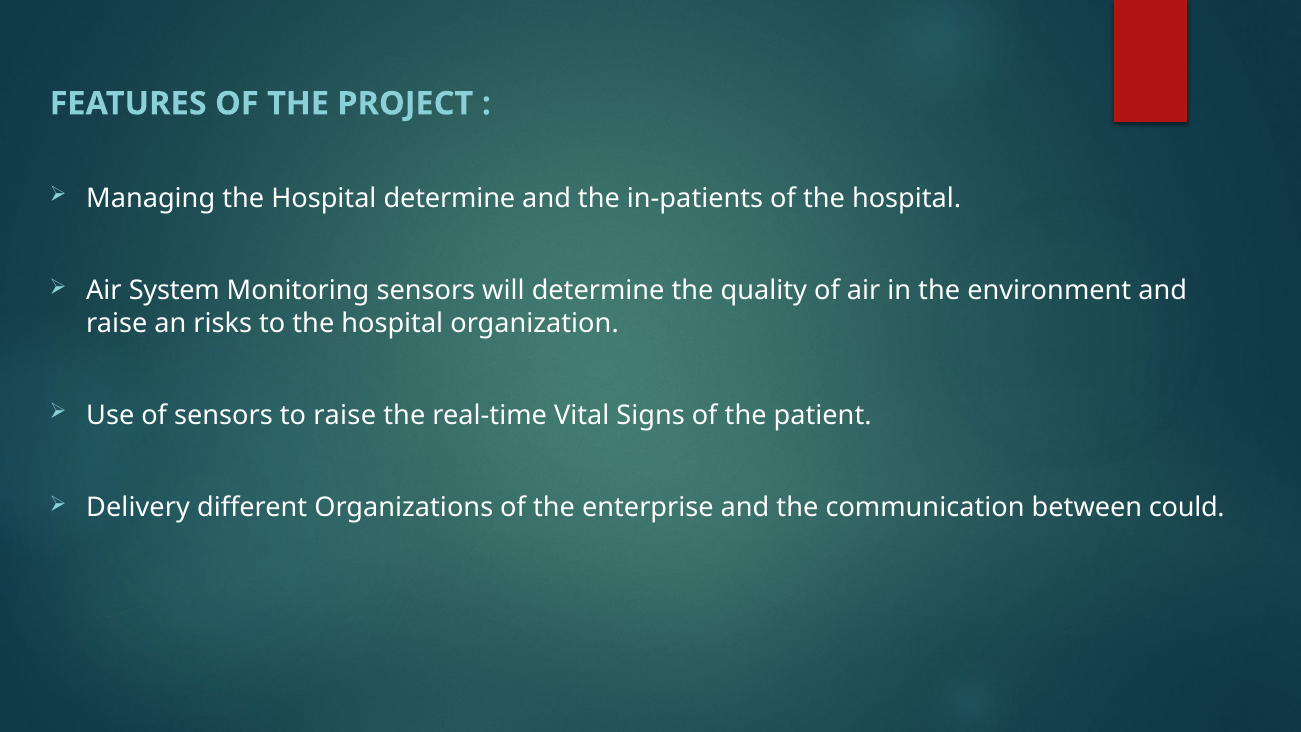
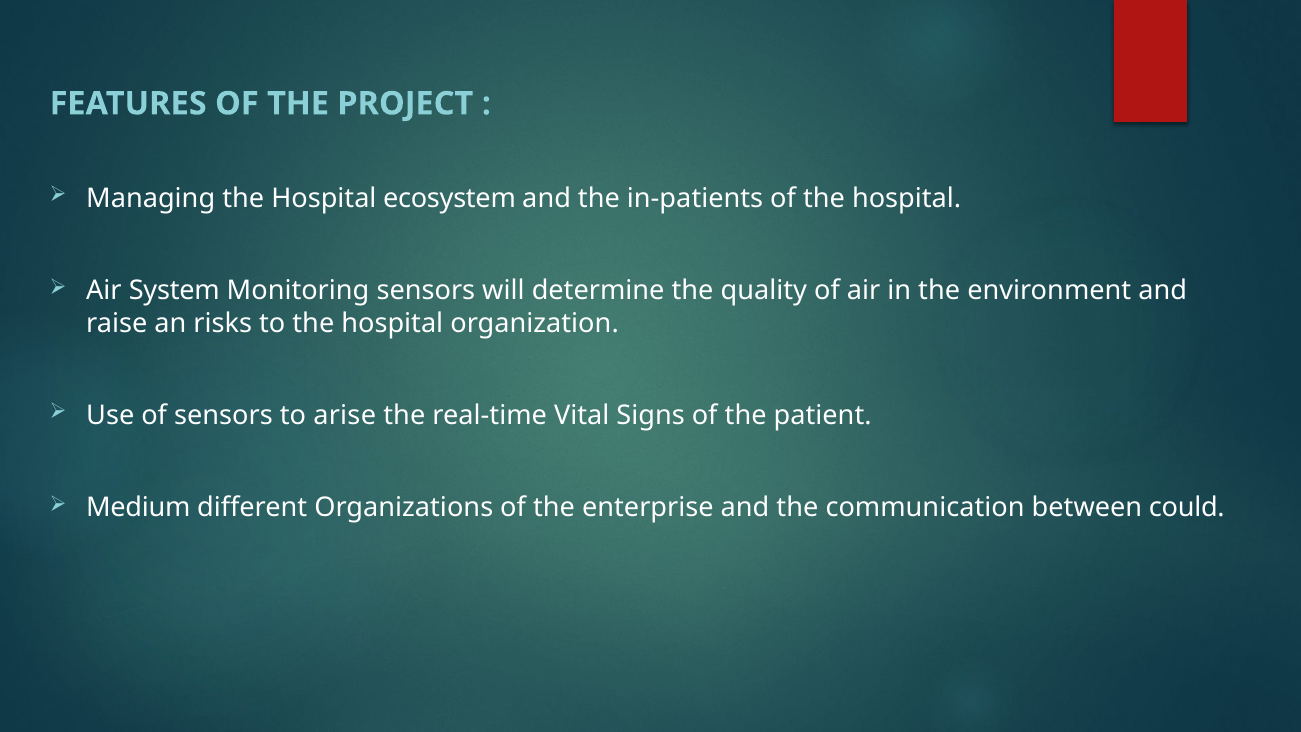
Hospital determine: determine -> ecosystem (449, 199)
to raise: raise -> arise (345, 416)
Delivery: Delivery -> Medium (138, 508)
